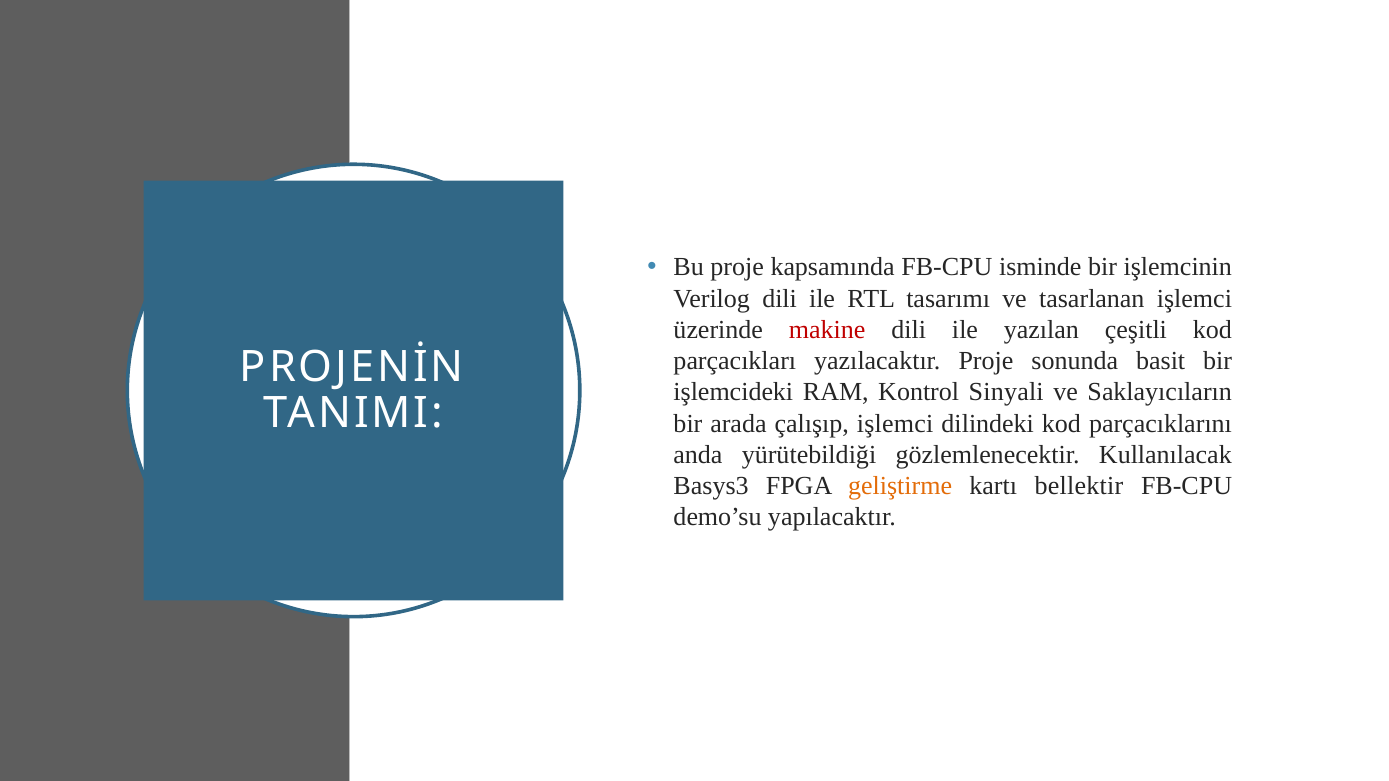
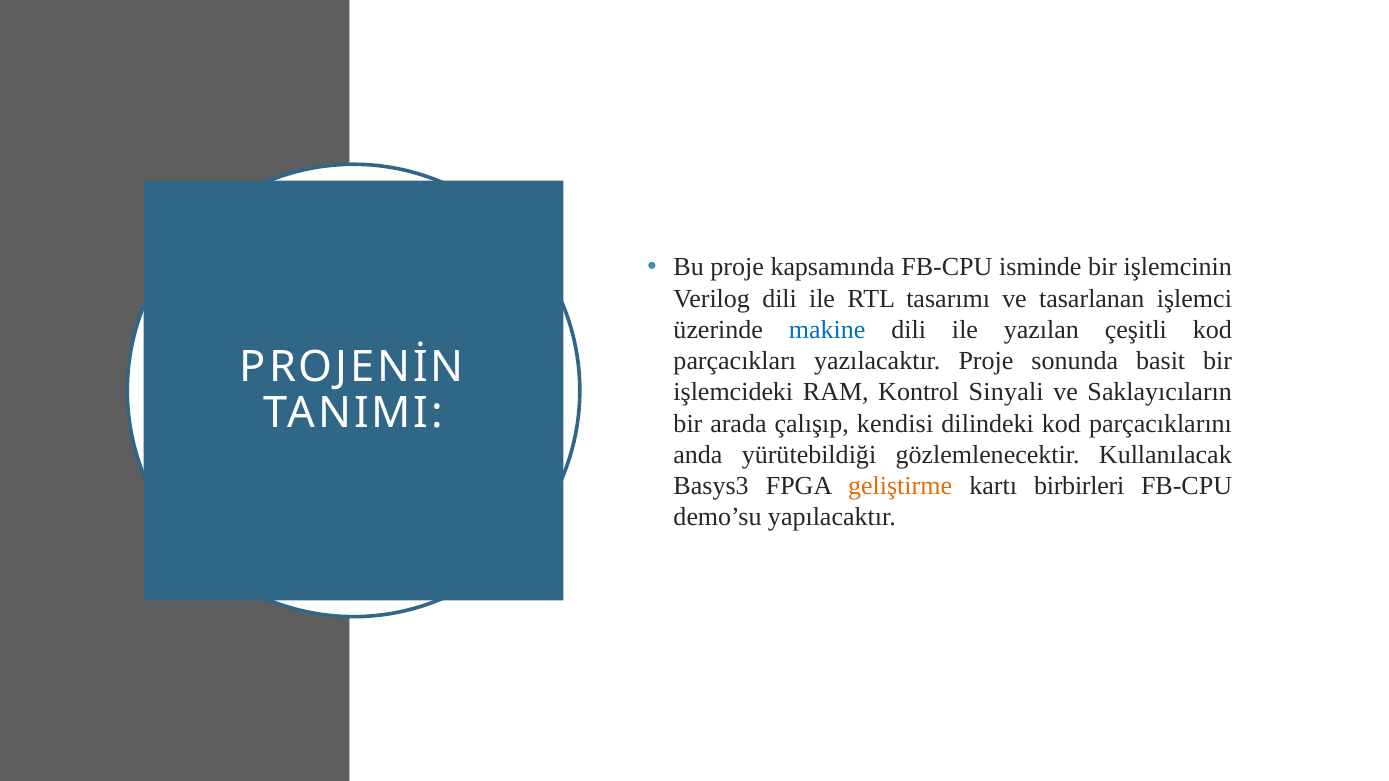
makine colour: red -> blue (827, 330)
çalışıp işlemci: işlemci -> kendisi (895, 424)
bellektir: bellektir -> birbirleri (1079, 486)
